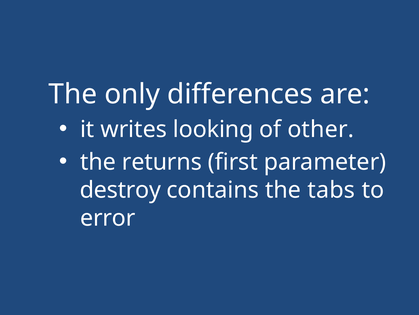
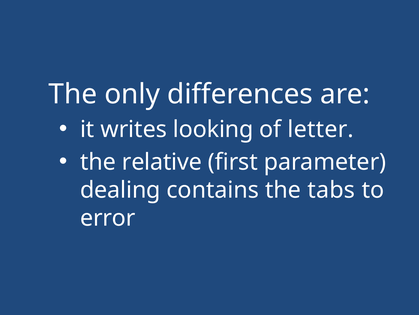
other: other -> letter (321, 129)
returns: returns -> relative (162, 162)
destroy: destroy -> dealing (120, 190)
